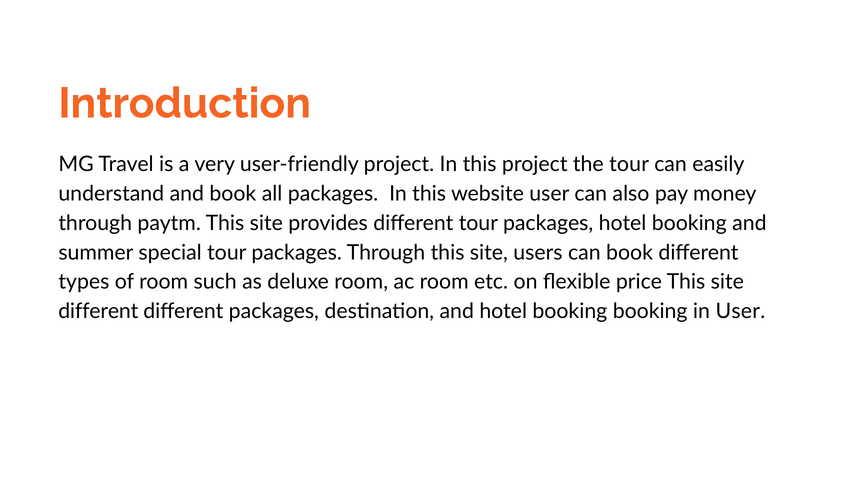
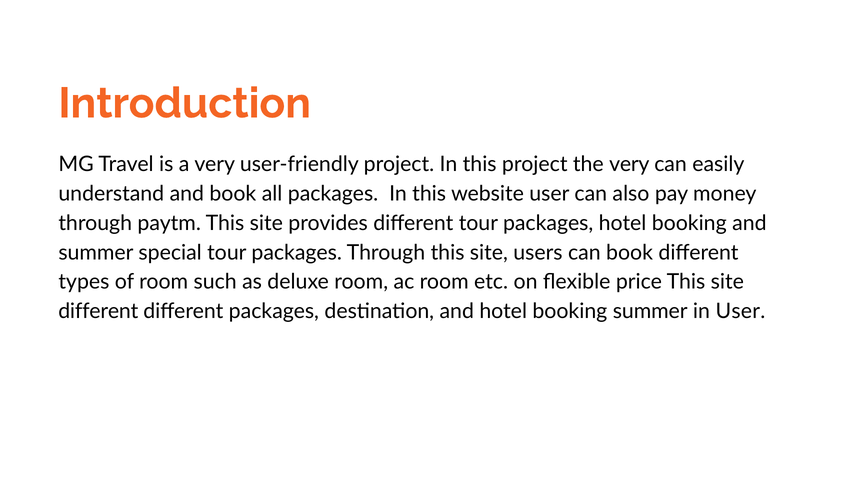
the tour: tour -> very (629, 165)
booking booking: booking -> summer (650, 311)
